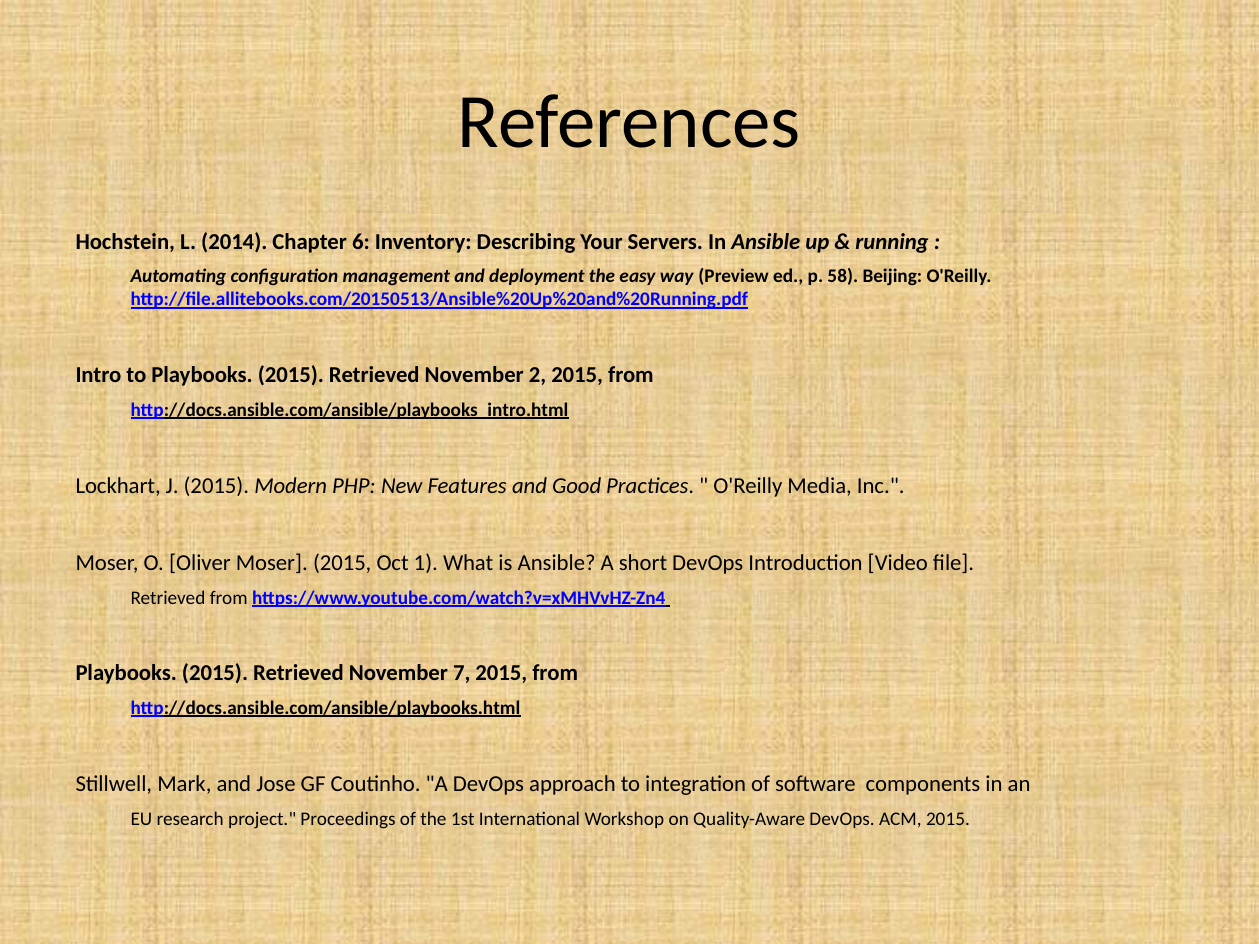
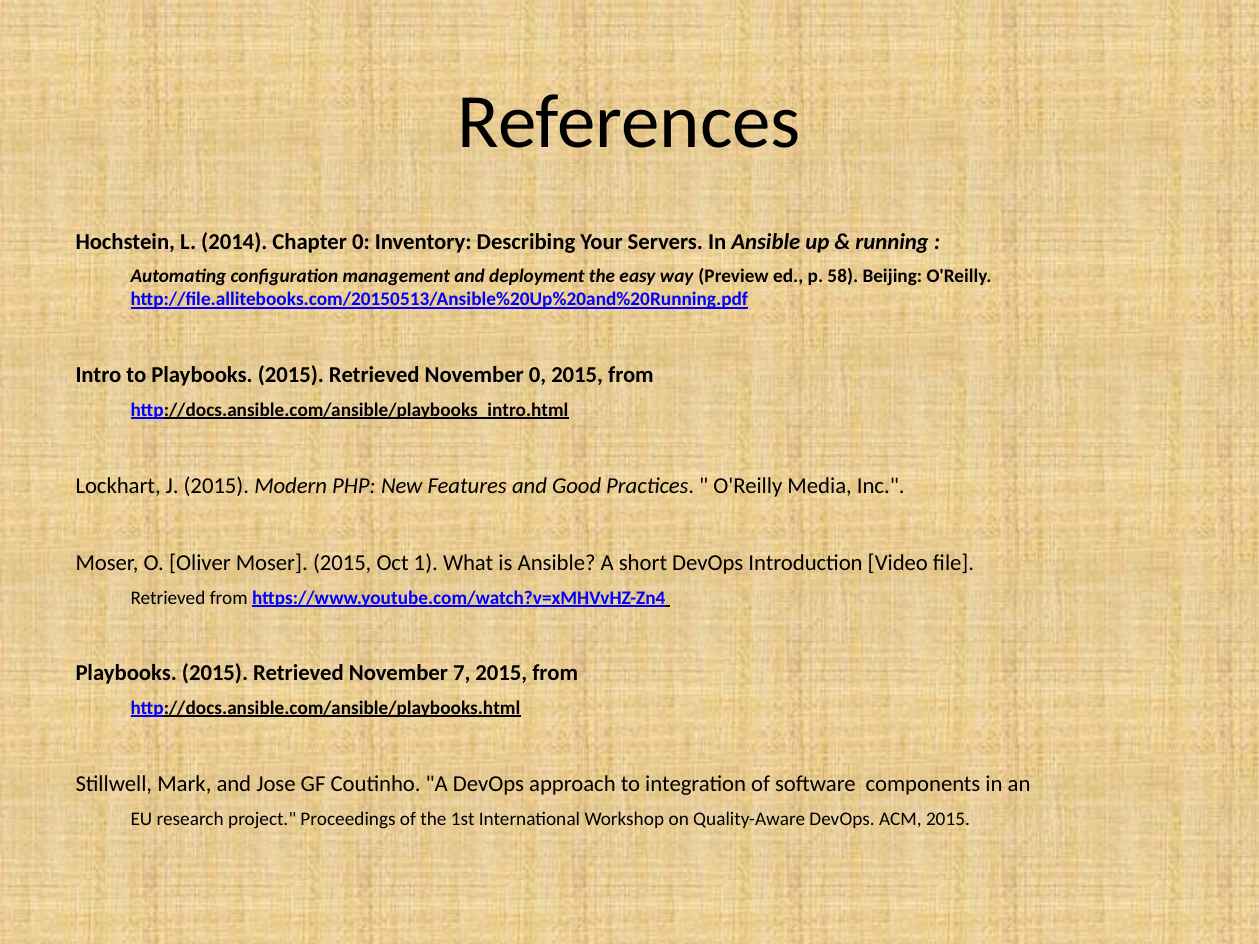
Chapter 6: 6 -> 0 (361, 242)
November 2: 2 -> 0 (538, 375)
